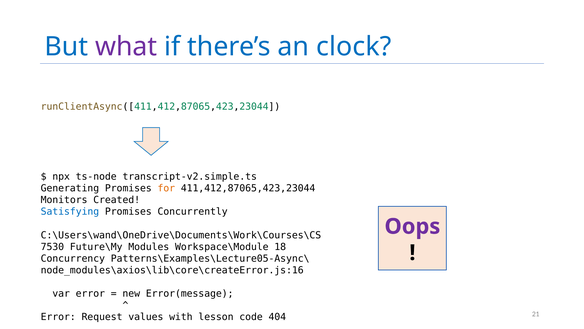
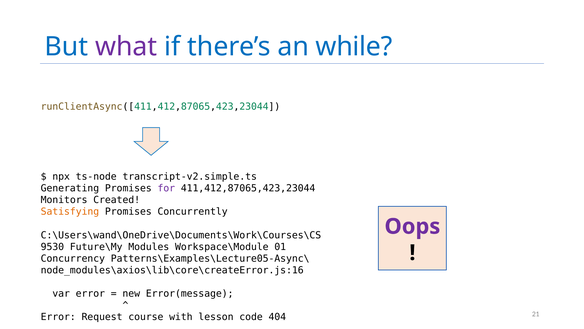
clock: clock -> while (354, 47)
for colour: orange -> purple (166, 188)
Satisfying colour: blue -> orange (70, 211)
7530: 7530 -> 9530 (52, 246)
18: 18 -> 01 (280, 246)
values: values -> course (146, 316)
